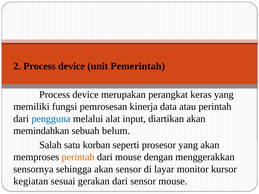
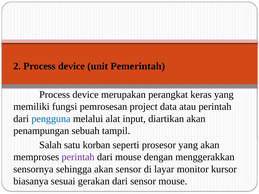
kinerja: kinerja -> project (144, 107)
memindahkan: memindahkan -> penampungan (41, 131)
belum: belum -> tampil (116, 131)
perintah colour: orange -> purple (78, 157)
kegiatan: kegiatan -> biasanya (31, 181)
